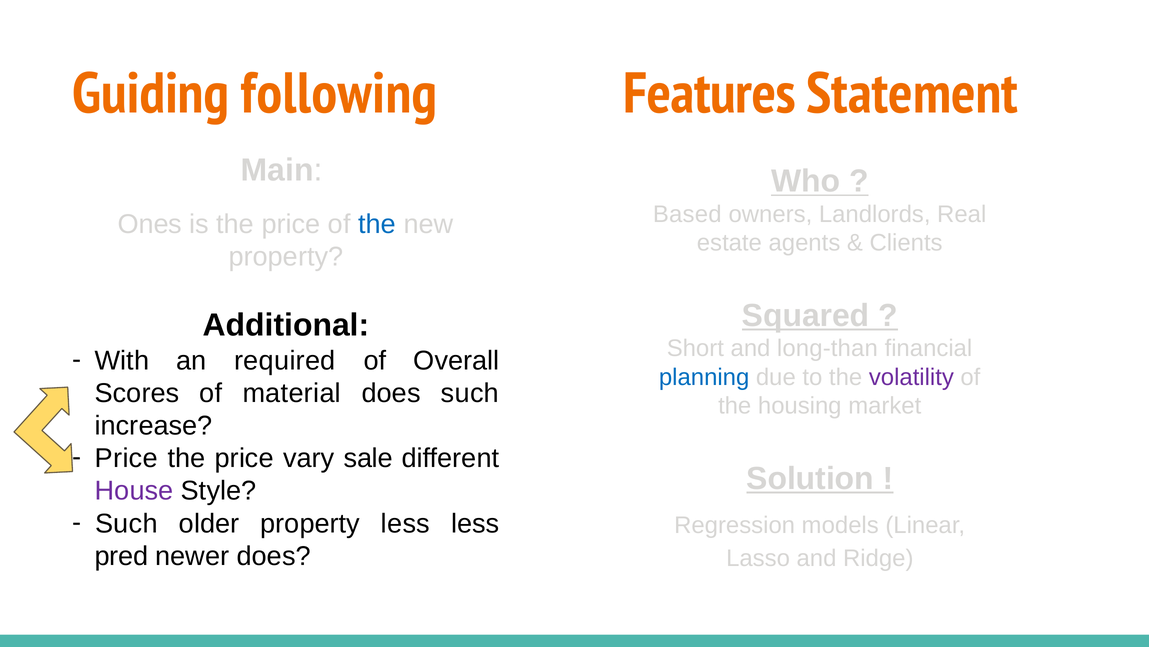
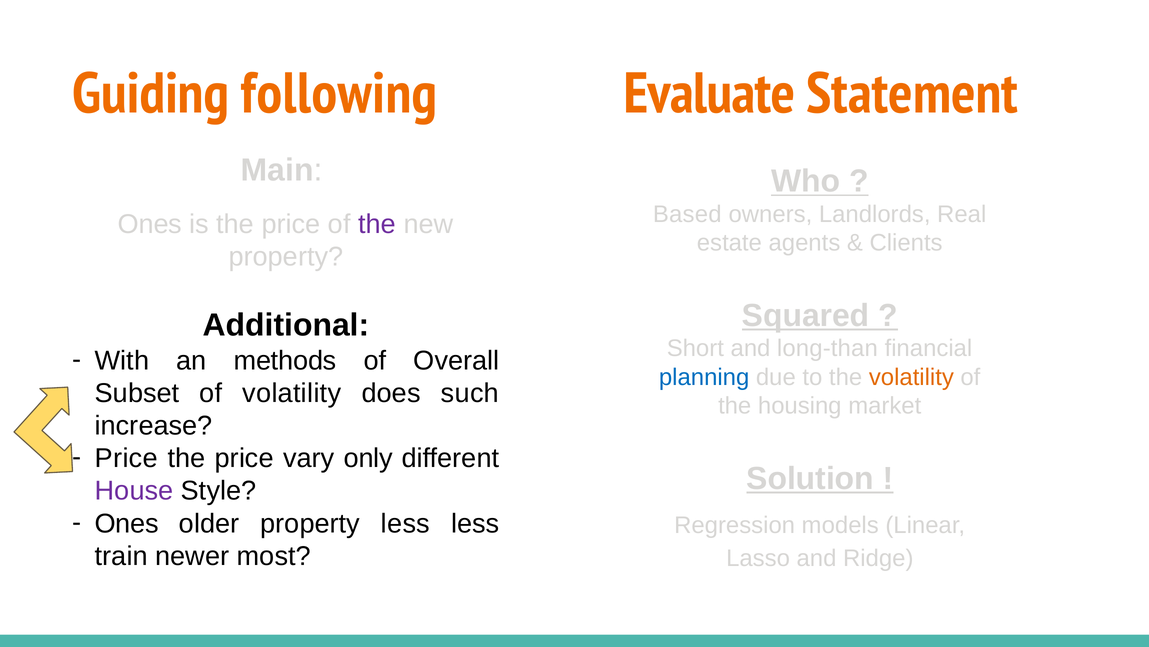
Features: Features -> Evaluate (710, 94)
the colour: blue -> purple (377, 224)
required: required -> methods (285, 360)
volatility colour: purple -> orange (911, 377)
Scores: Scores -> Subset (137, 393)
of material: material -> volatility (292, 393)
sale: sale -> only (368, 458)
Such: Such -> Ones (127, 523)
pred: pred -> train (121, 556)
newer does: does -> most (274, 556)
